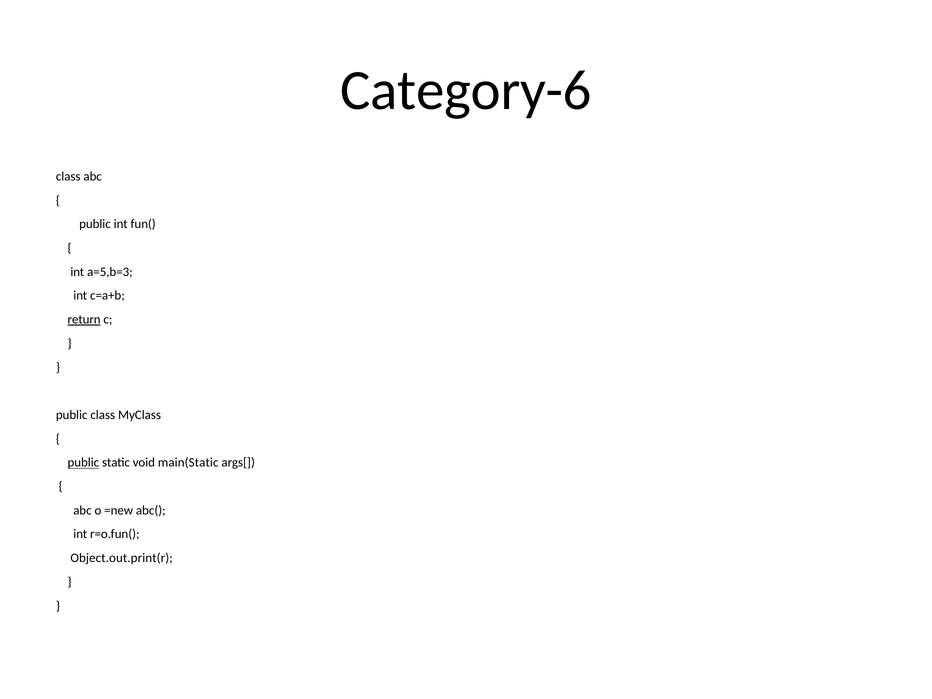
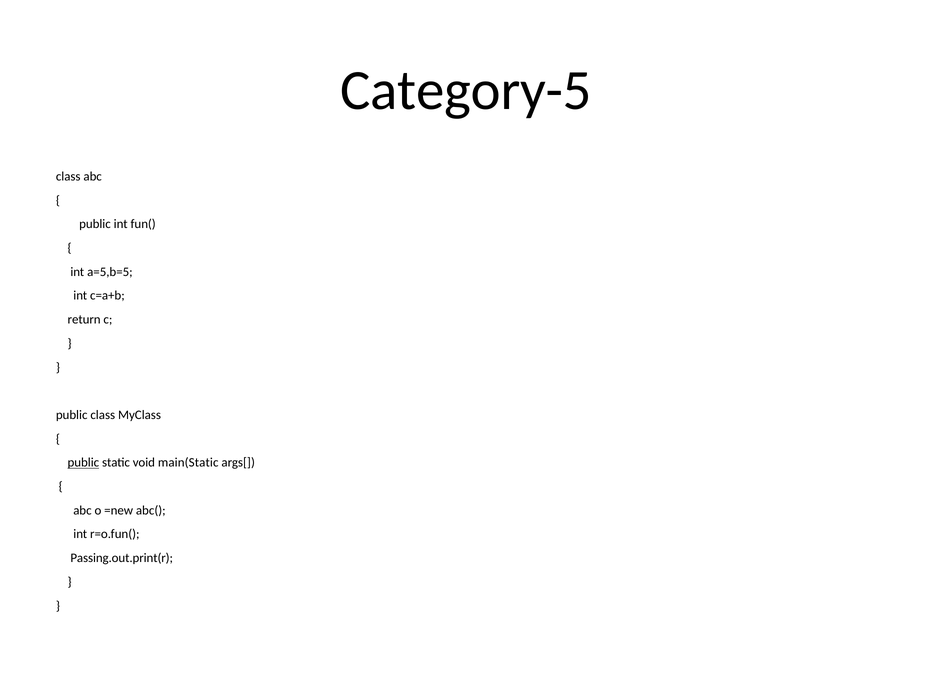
Category-6: Category-6 -> Category-5 (466, 90)
a=5,b=3: a=5,b=3 -> a=5,b=5 (110, 272)
return underline: present -> none (84, 320)
Object.out.print(r: Object.out.print(r -> Passing.out.print(r (122, 558)
